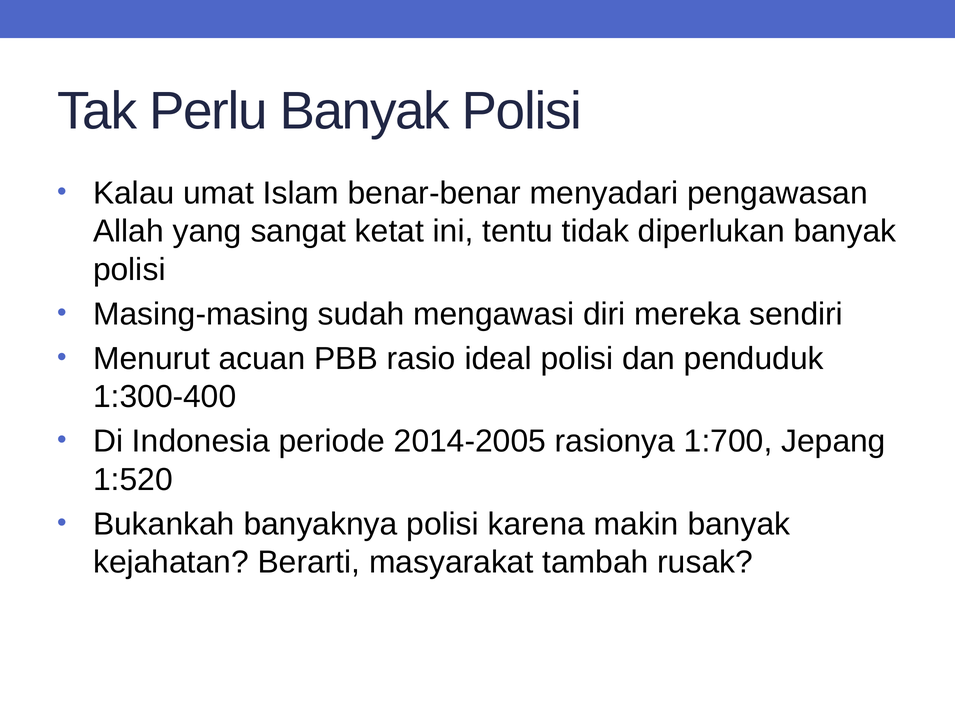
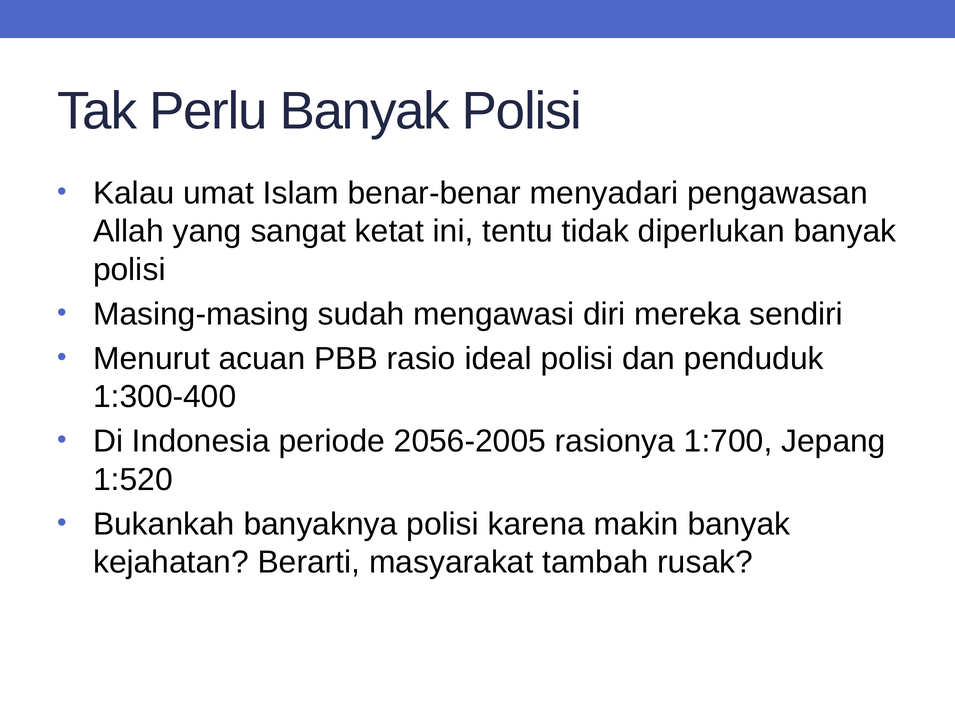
2014-2005: 2014-2005 -> 2056-2005 (470, 441)
